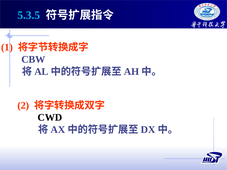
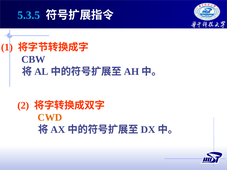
CWD colour: black -> orange (50, 118)
